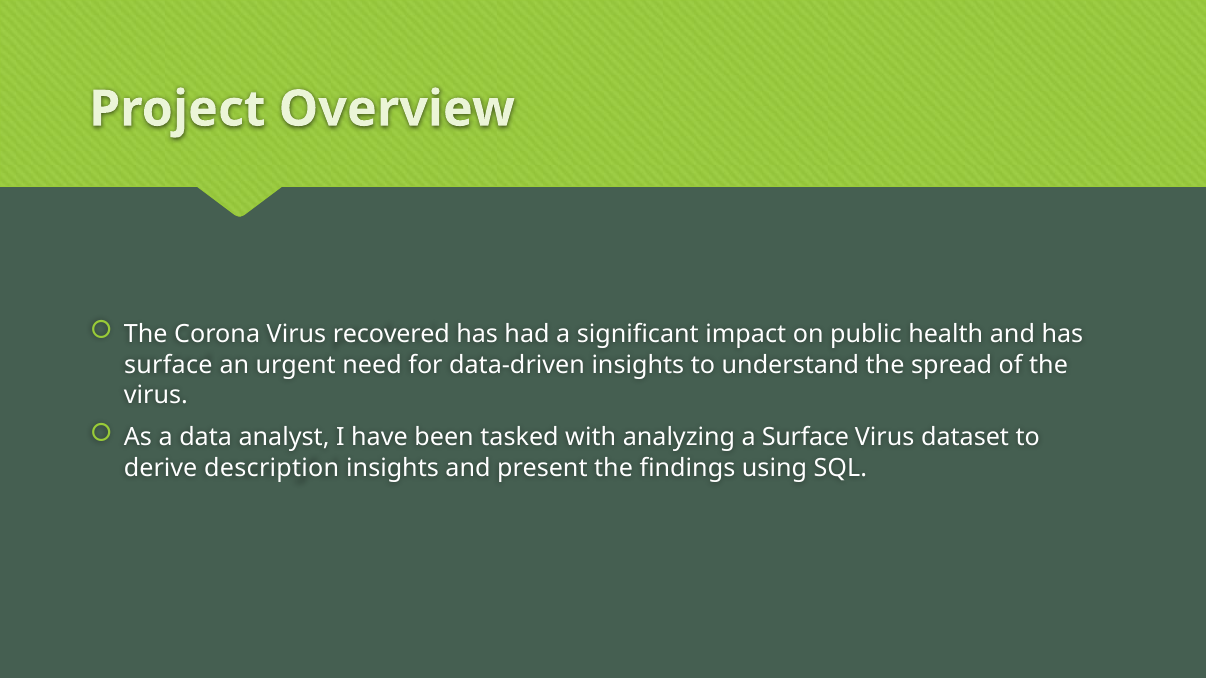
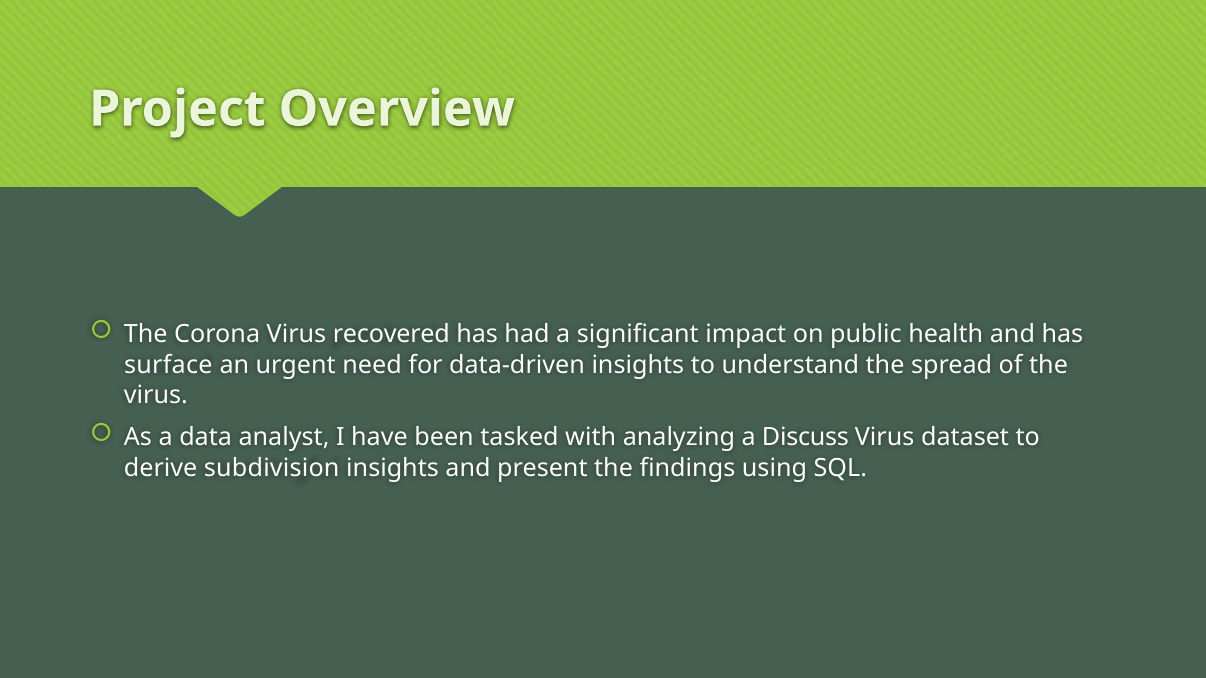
a Surface: Surface -> Discuss (805, 438)
description: description -> subdivision (272, 468)
